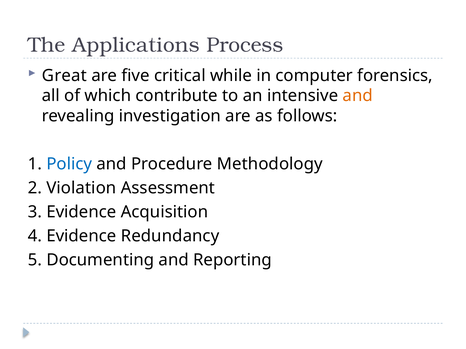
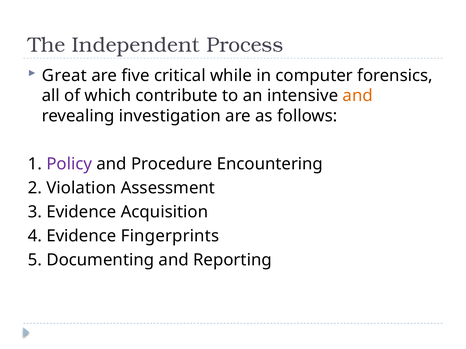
Applications: Applications -> Independent (136, 45)
Policy colour: blue -> purple (69, 164)
Methodology: Methodology -> Encountering (270, 164)
Redundancy: Redundancy -> Fingerprints (170, 236)
